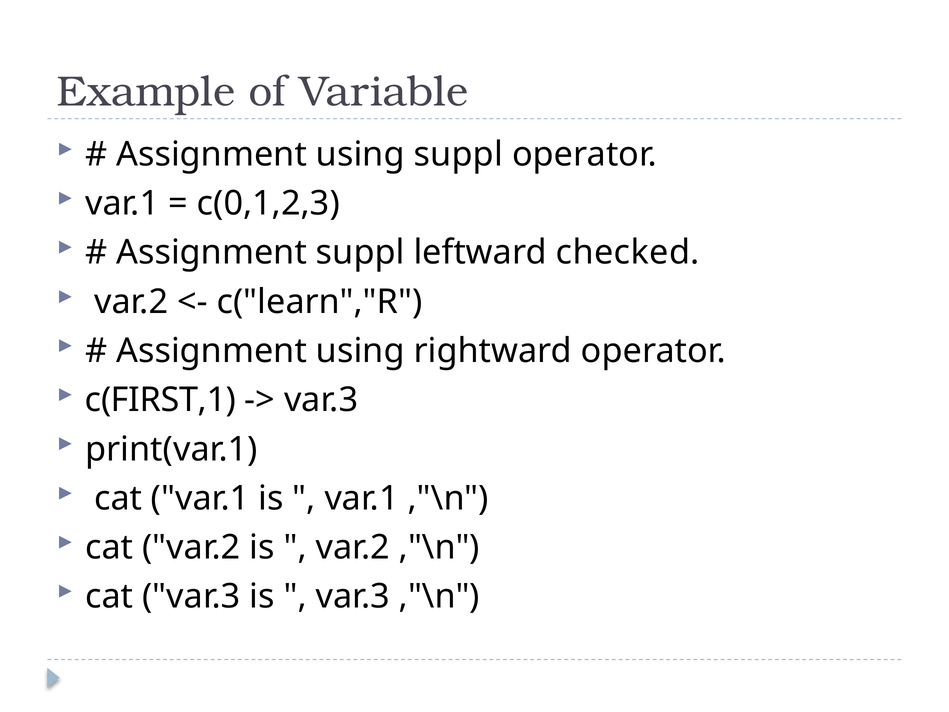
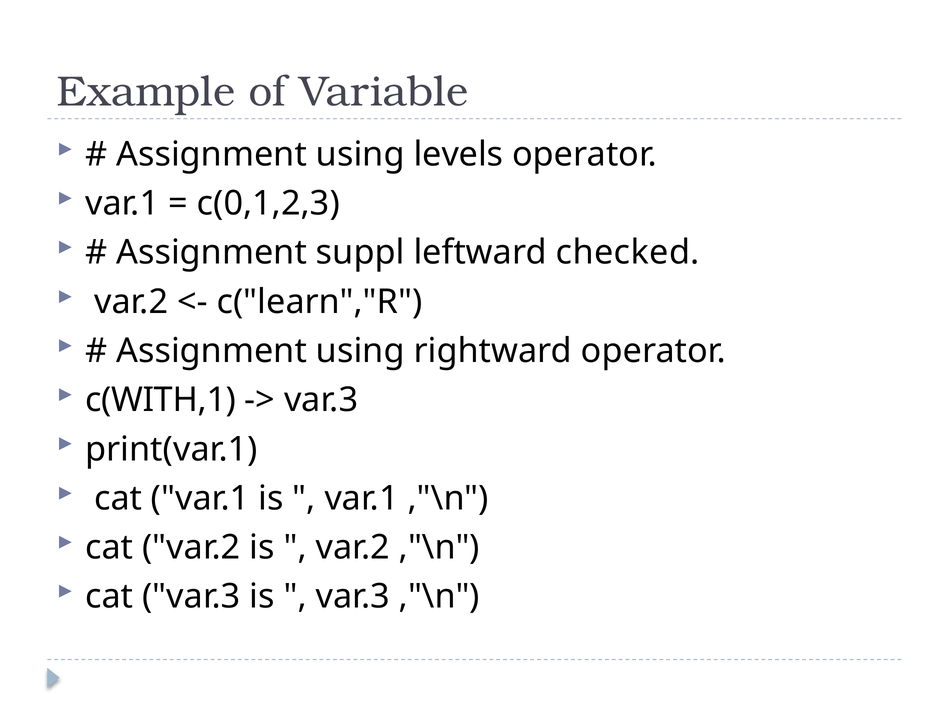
using suppl: suppl -> levels (458, 154)
c(FIRST,1: c(FIRST,1 -> c(WITH,1 (161, 400)
